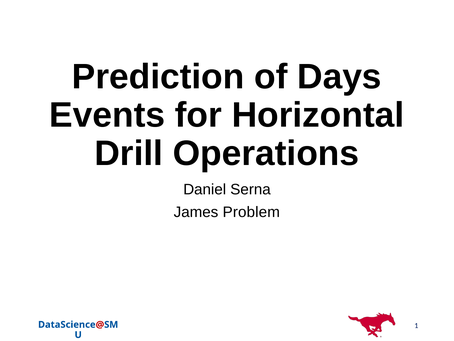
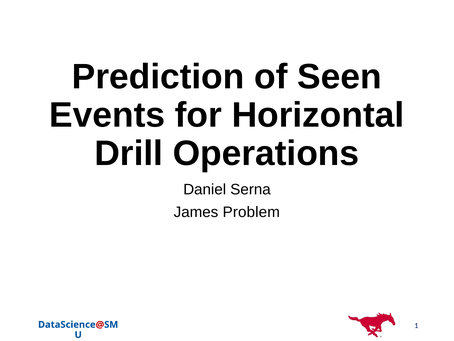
Days: Days -> Seen (339, 77)
